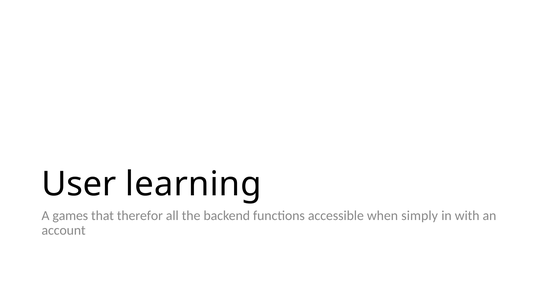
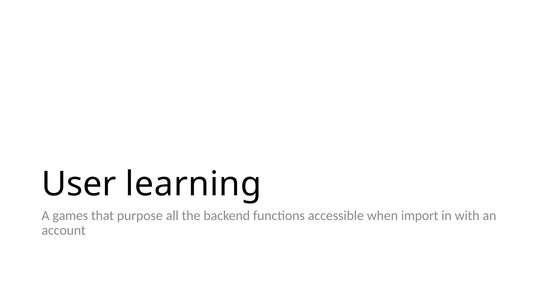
therefor: therefor -> purpose (140, 216)
simply: simply -> import (420, 216)
